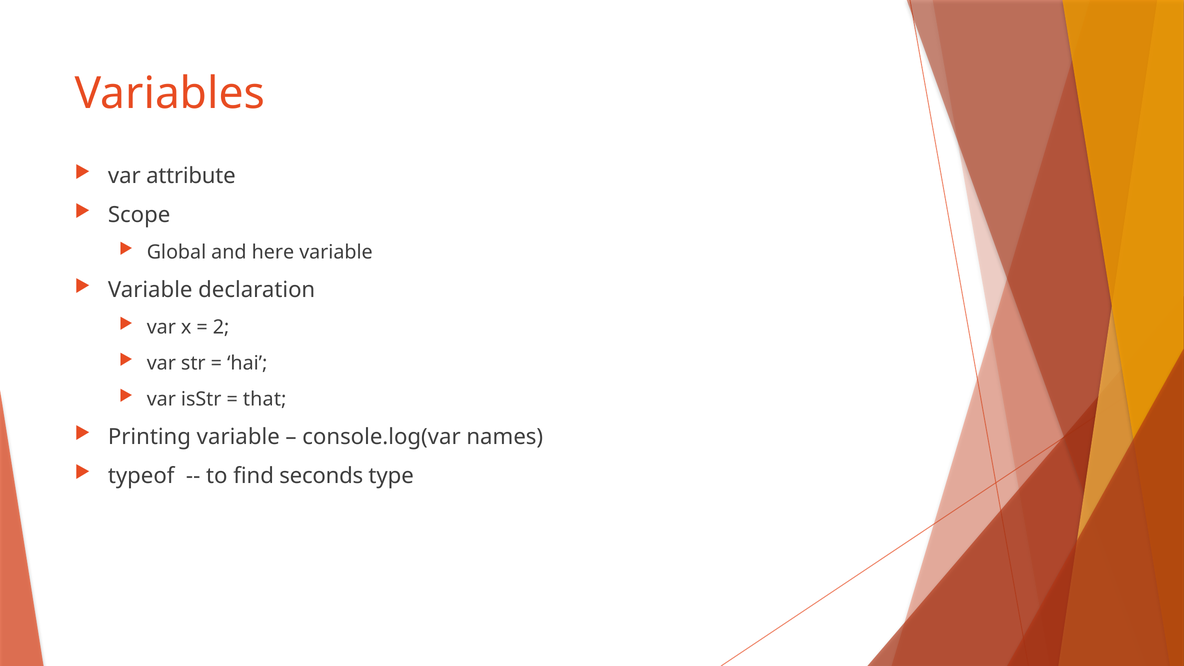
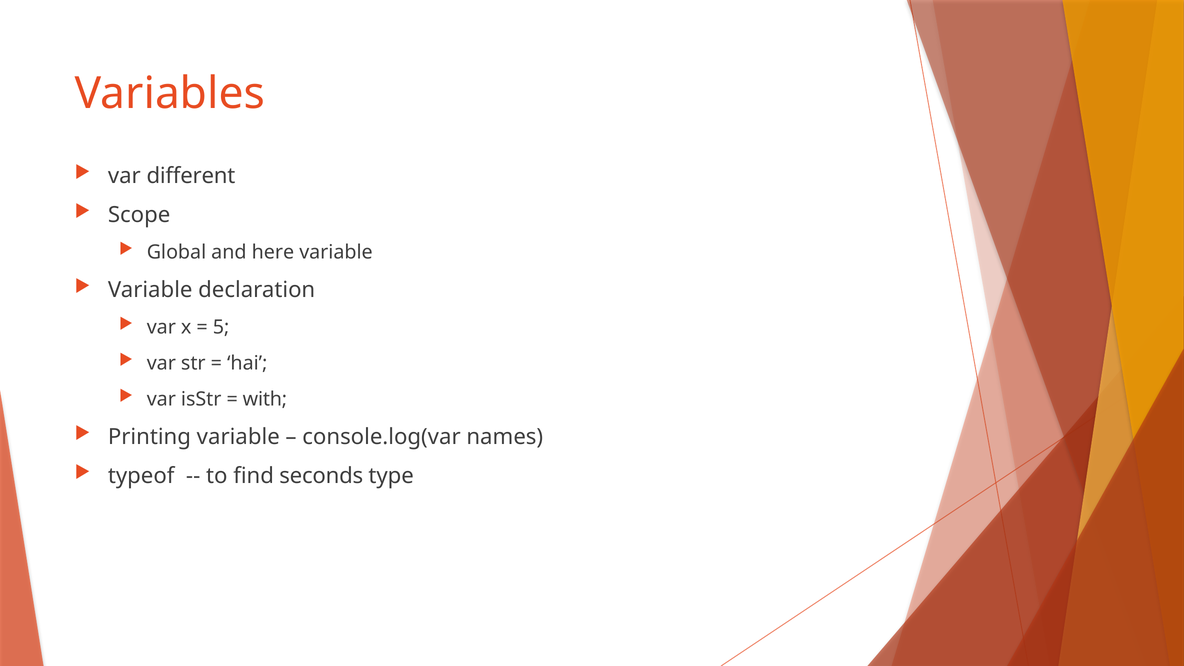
attribute: attribute -> different (191, 176)
2: 2 -> 5 (221, 327)
that: that -> with (265, 399)
